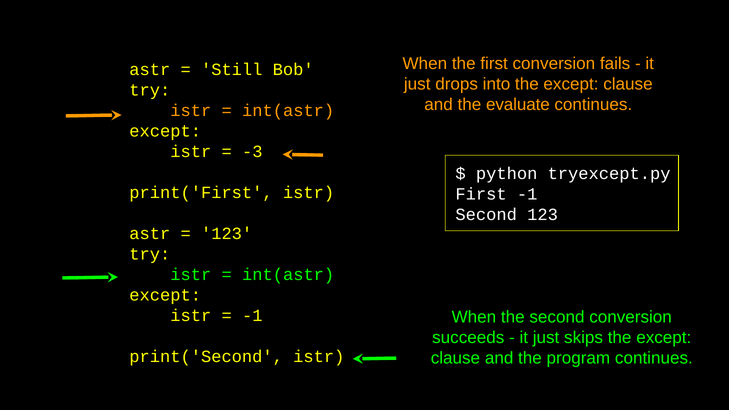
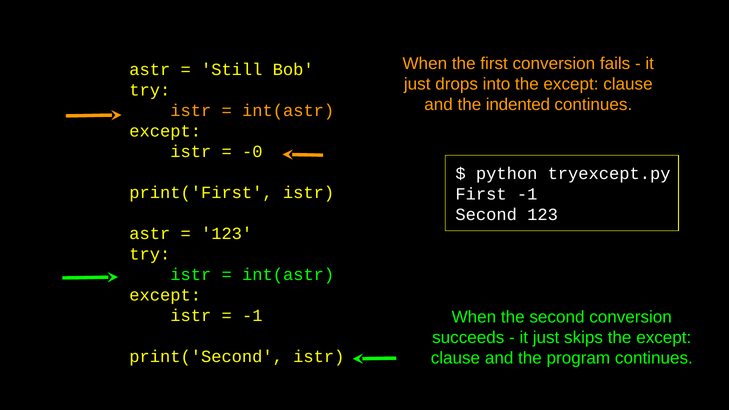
evaluate: evaluate -> indented (518, 105)
-3: -3 -> -0 (252, 152)
